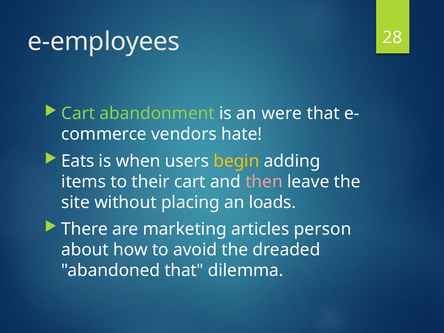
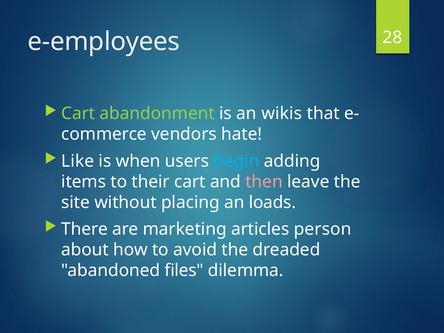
were: were -> wikis (282, 113)
Eats: Eats -> Like (78, 161)
begin colour: yellow -> light blue (236, 161)
abandoned that: that -> files (184, 271)
